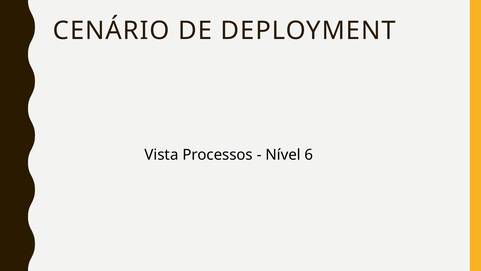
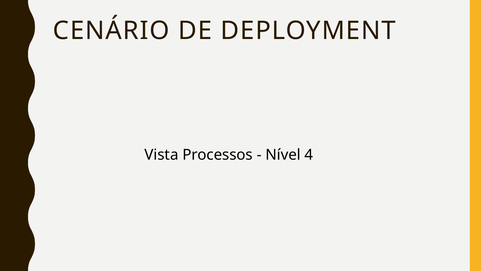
6: 6 -> 4 (309, 154)
